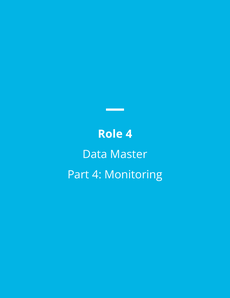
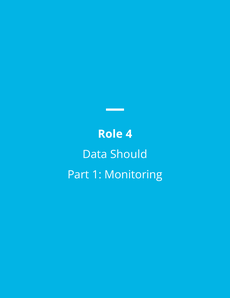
Master: Master -> Should (129, 154)
Part 4: 4 -> 1 (97, 174)
